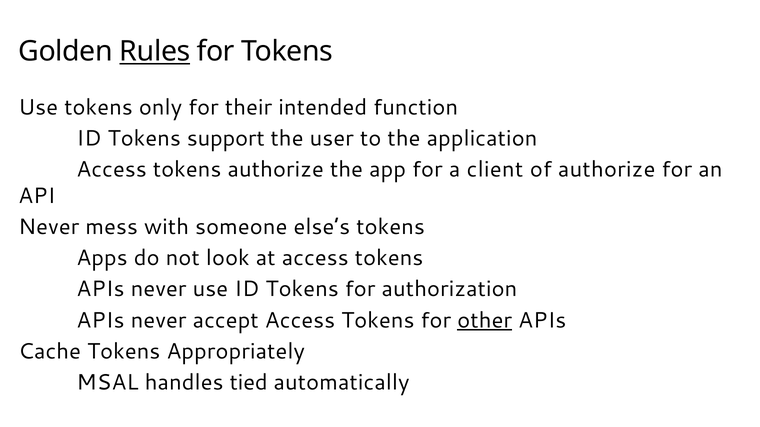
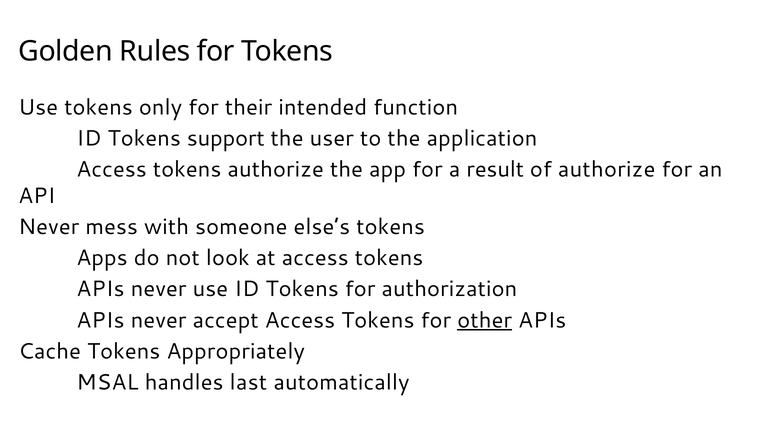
Rules underline: present -> none (155, 51)
client: client -> result (495, 170)
tied: tied -> last (248, 383)
